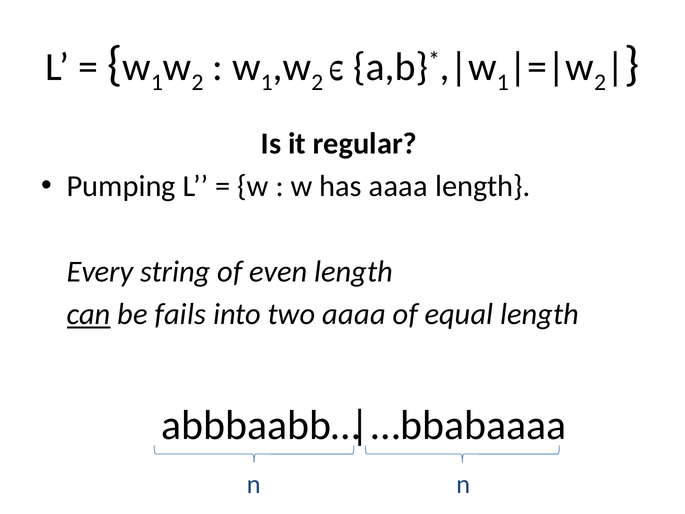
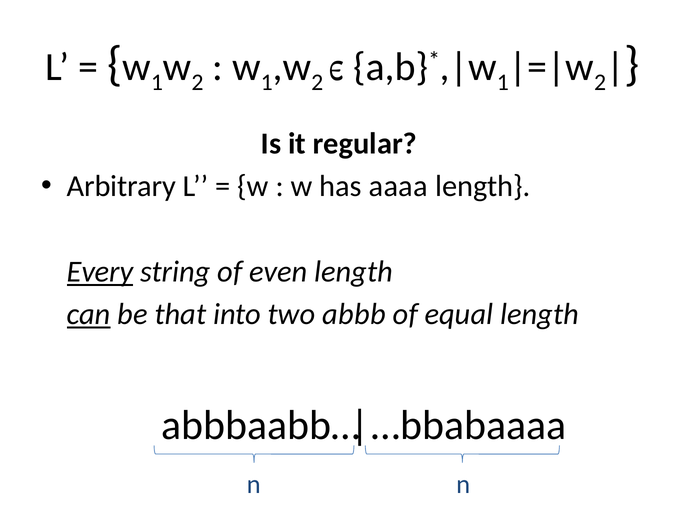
Pumping: Pumping -> Arbitrary (121, 186)
Every underline: none -> present (100, 272)
fails: fails -> that (180, 314)
two aaaa: aaaa -> abbb (354, 314)
